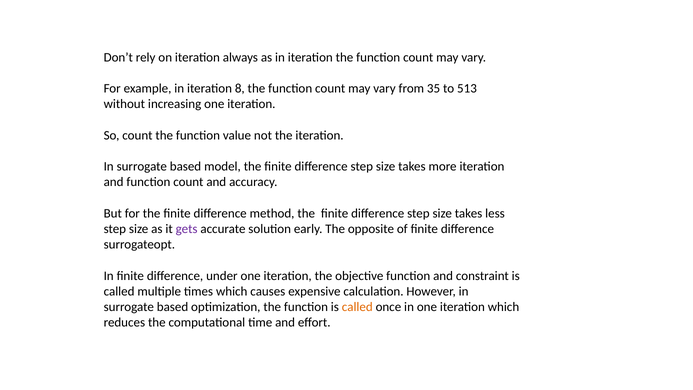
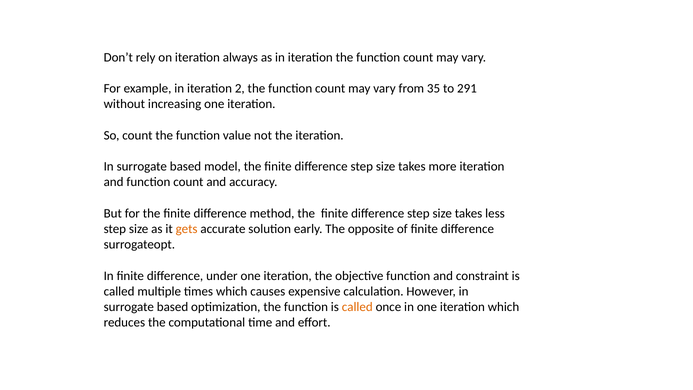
8: 8 -> 2 (240, 89)
513: 513 -> 291 (467, 89)
gets colour: purple -> orange (187, 229)
